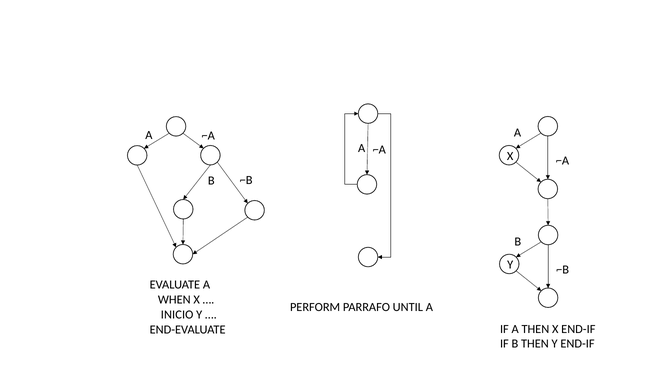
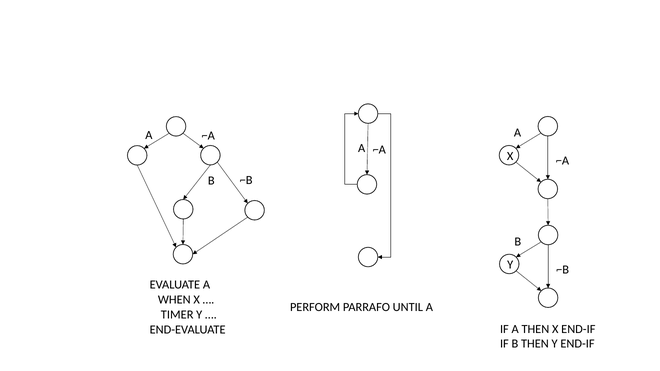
INICIO: INICIO -> TIMER (177, 315)
